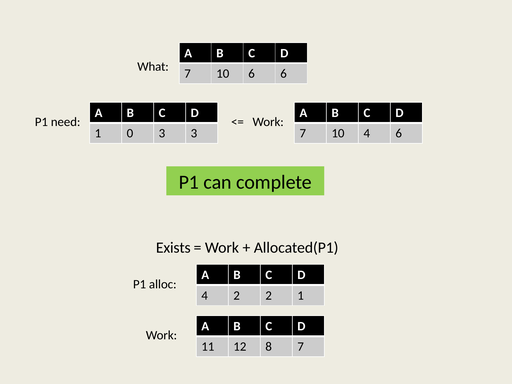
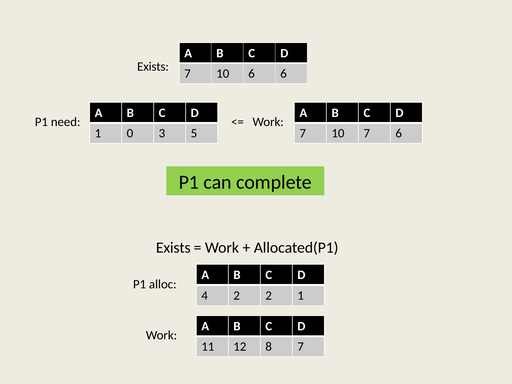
What: What -> Exists (153, 67)
3 3: 3 -> 5 (194, 133)
10 4: 4 -> 7 (367, 133)
